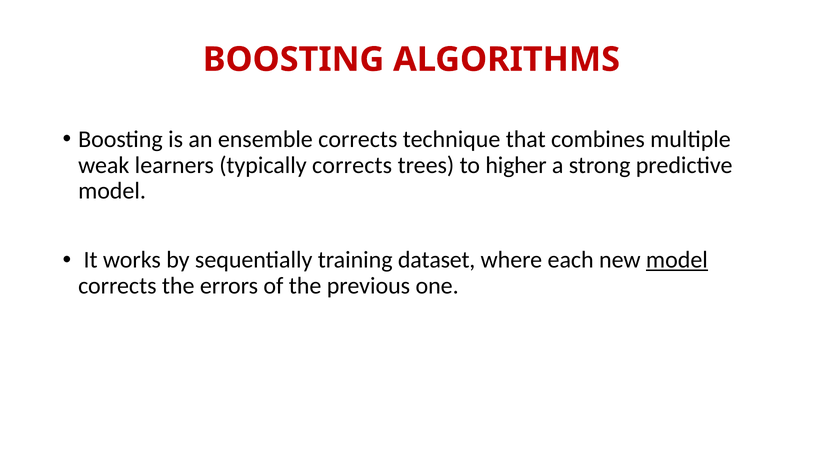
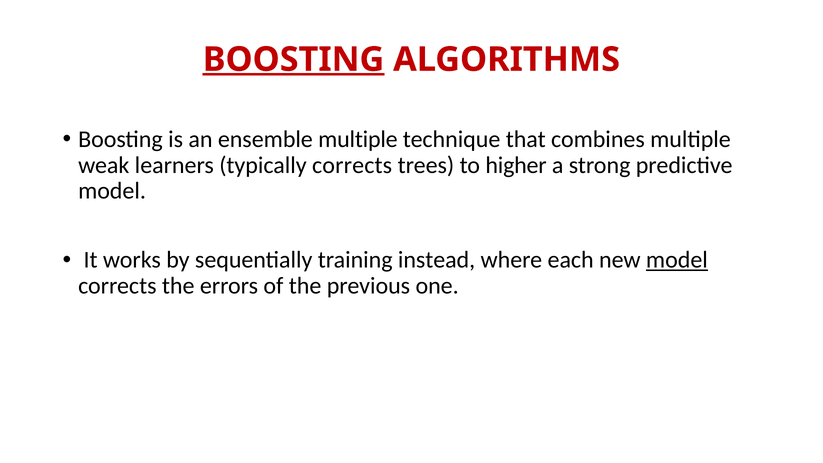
BOOSTING underline: none -> present (294, 60)
ensemble corrects: corrects -> multiple (358, 139)
dataset: dataset -> instead (437, 260)
